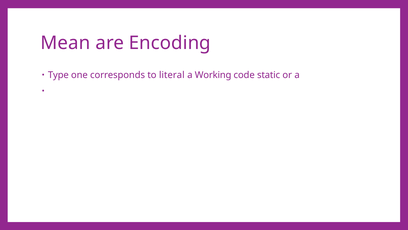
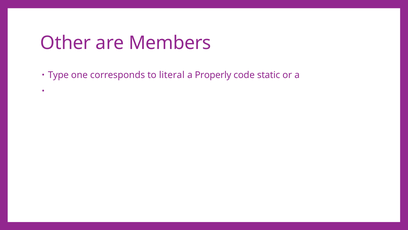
Mean: Mean -> Other (66, 43)
Encoding: Encoding -> Members (170, 43)
Working: Working -> Properly (213, 75)
